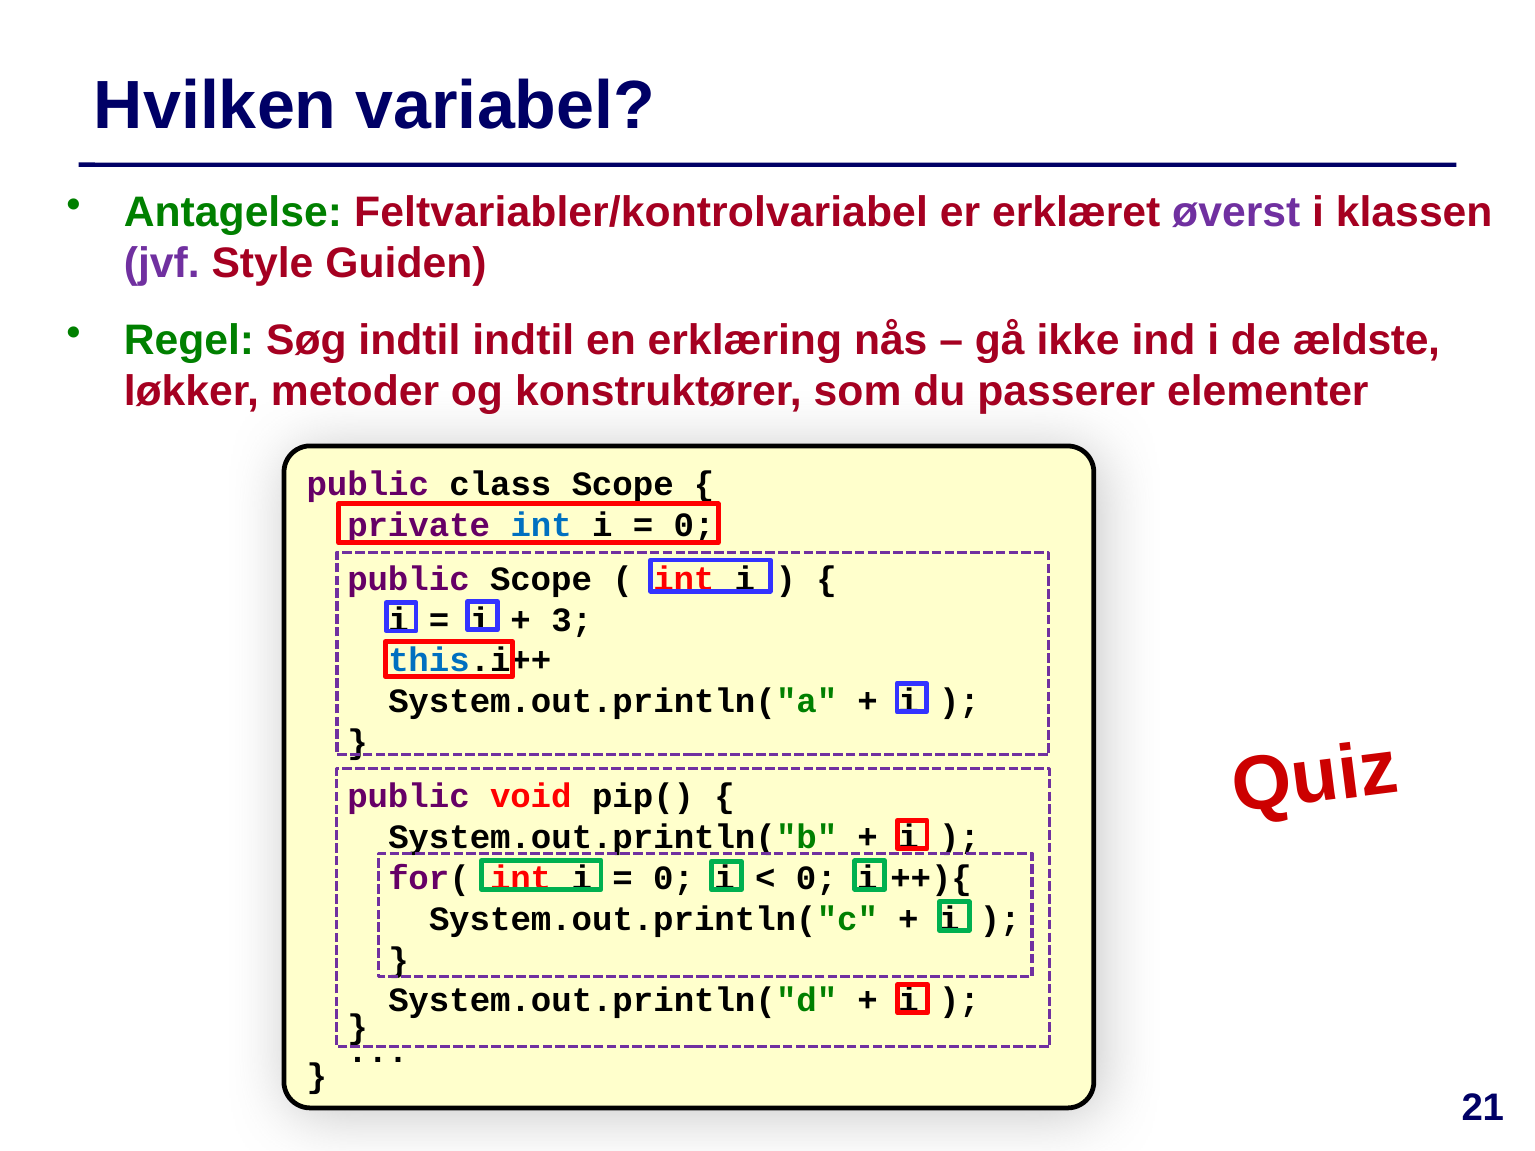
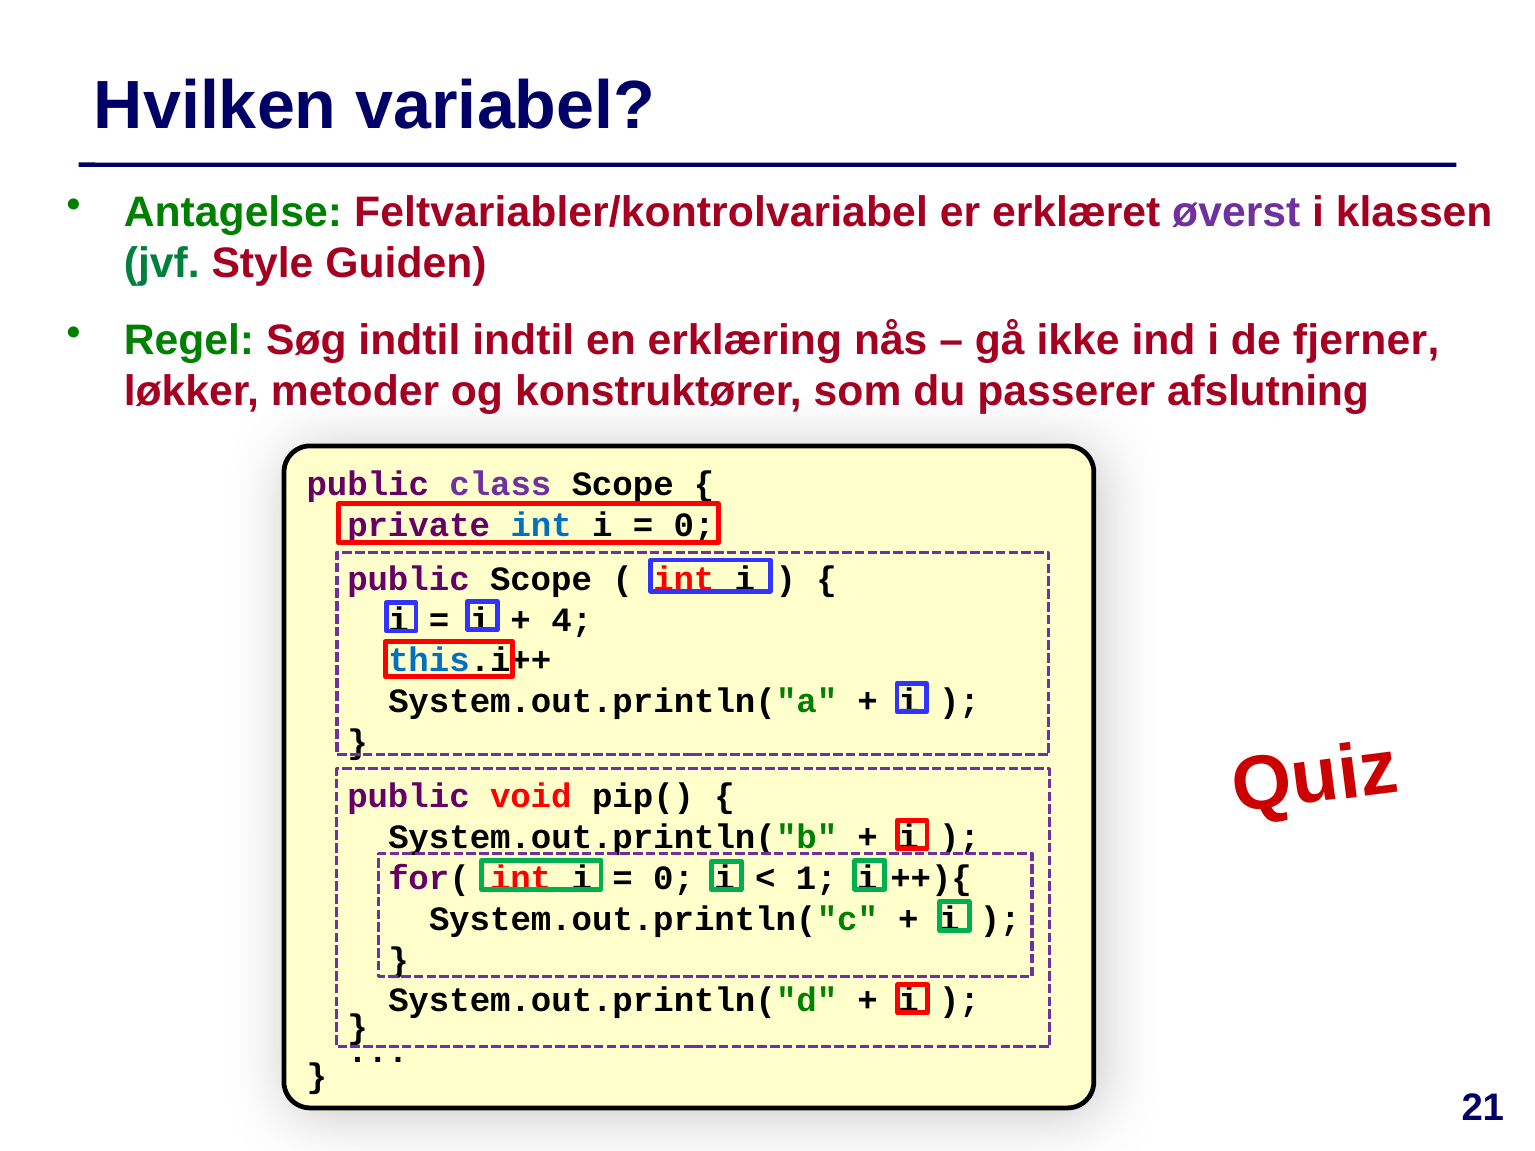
jvf colour: purple -> green (162, 264)
ældste: ældste -> fjerner (1366, 341)
elementer: elementer -> afslutning (1268, 392)
class colour: black -> purple (500, 484)
3: 3 -> 4 (572, 620)
0: 0 -> 1 (816, 878)
